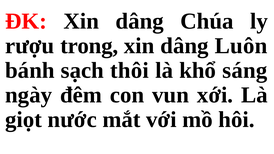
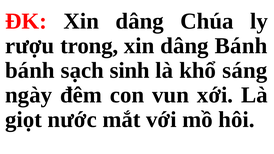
dâng Luôn: Luôn -> Bánh (241, 46)
thôi: thôi -> sinh (130, 70)
